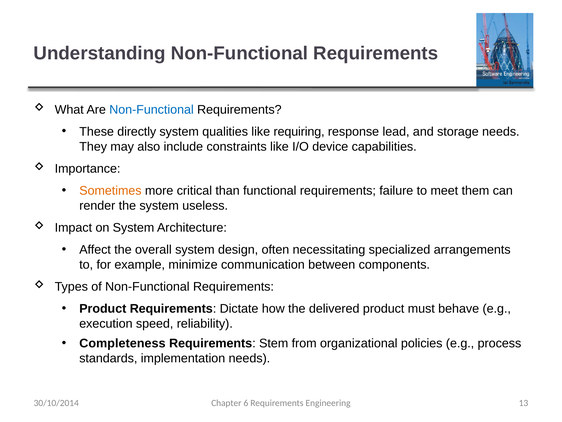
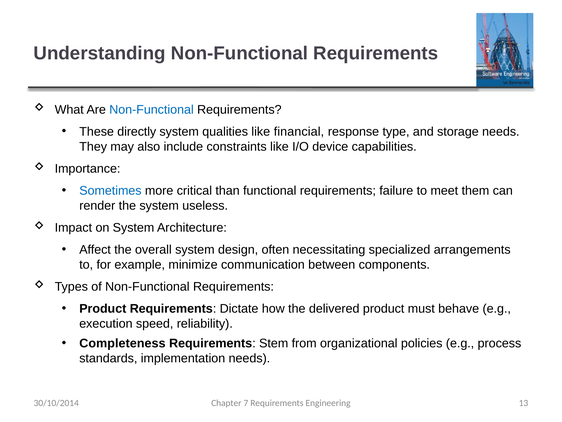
requiring: requiring -> financial (299, 131)
lead: lead -> type (396, 131)
Sometimes colour: orange -> blue (110, 190)
6: 6 -> 7 (246, 403)
